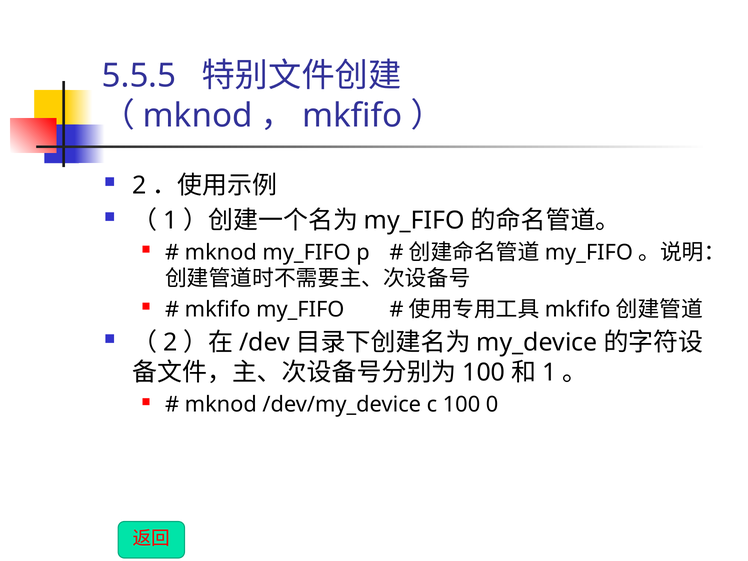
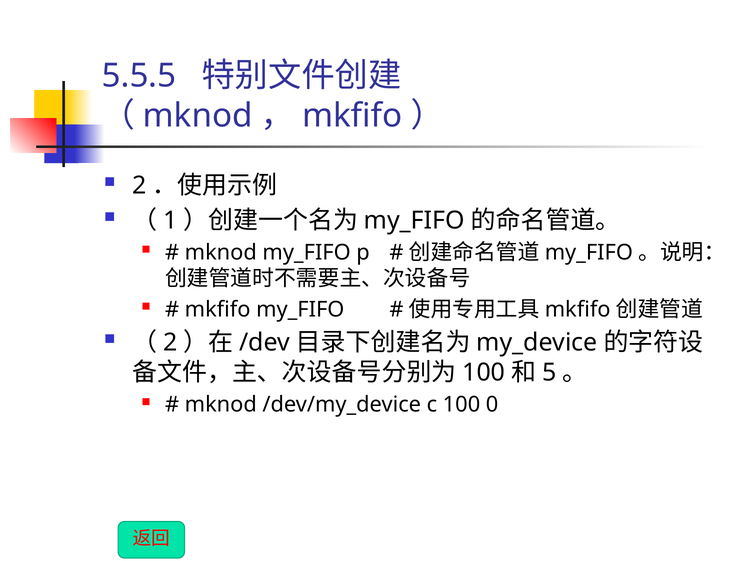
1: 1 -> 5 (549, 372)
